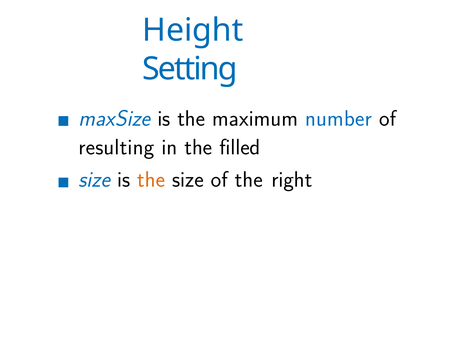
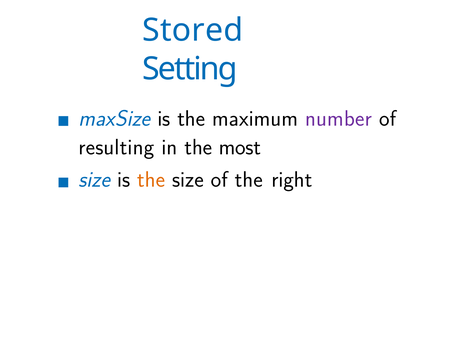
Height: Height -> Stored (193, 30)
number colour: blue -> purple (339, 118)
filled: filled -> most (240, 147)
